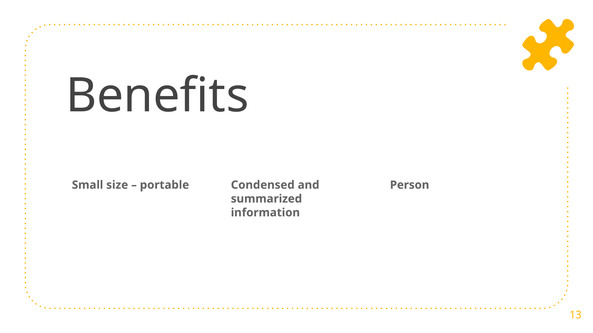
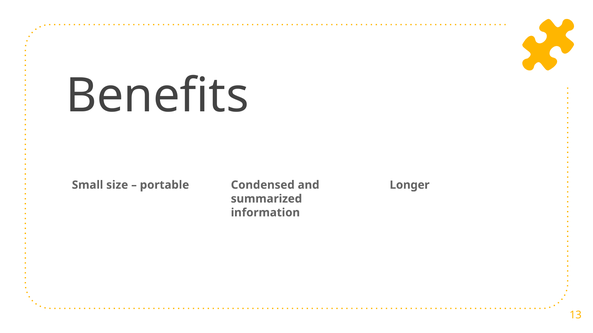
Person: Person -> Longer (410, 185)
